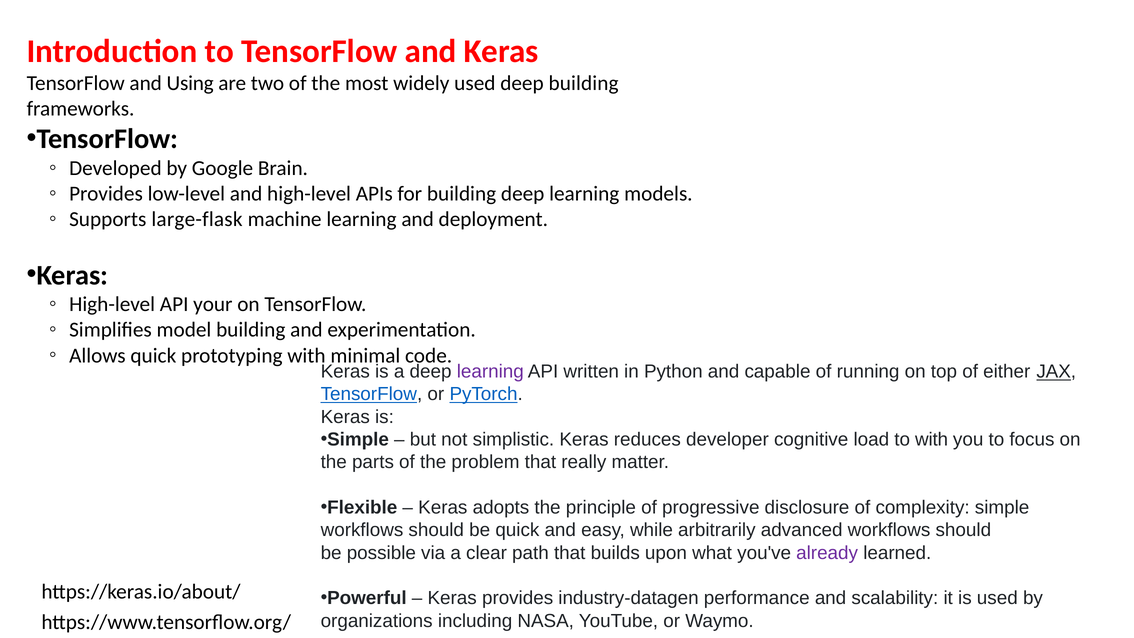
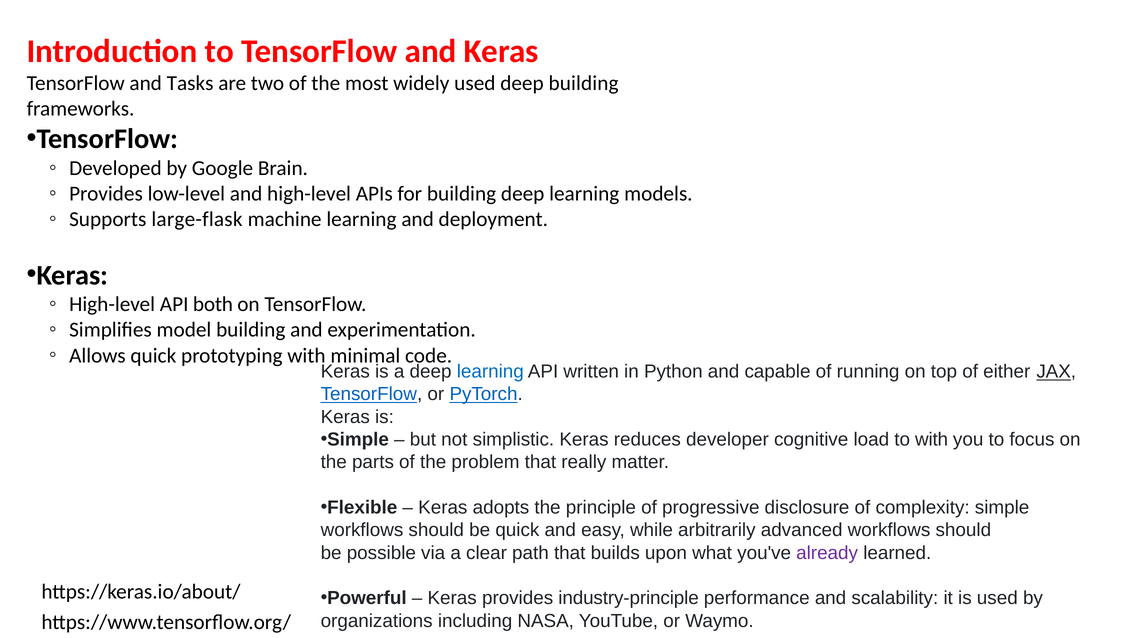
Using: Using -> Tasks (190, 83)
your: your -> both (213, 304)
learning colour: purple -> blue (490, 371)
industry-datagen: industry-datagen -> industry-principle (629, 598)
